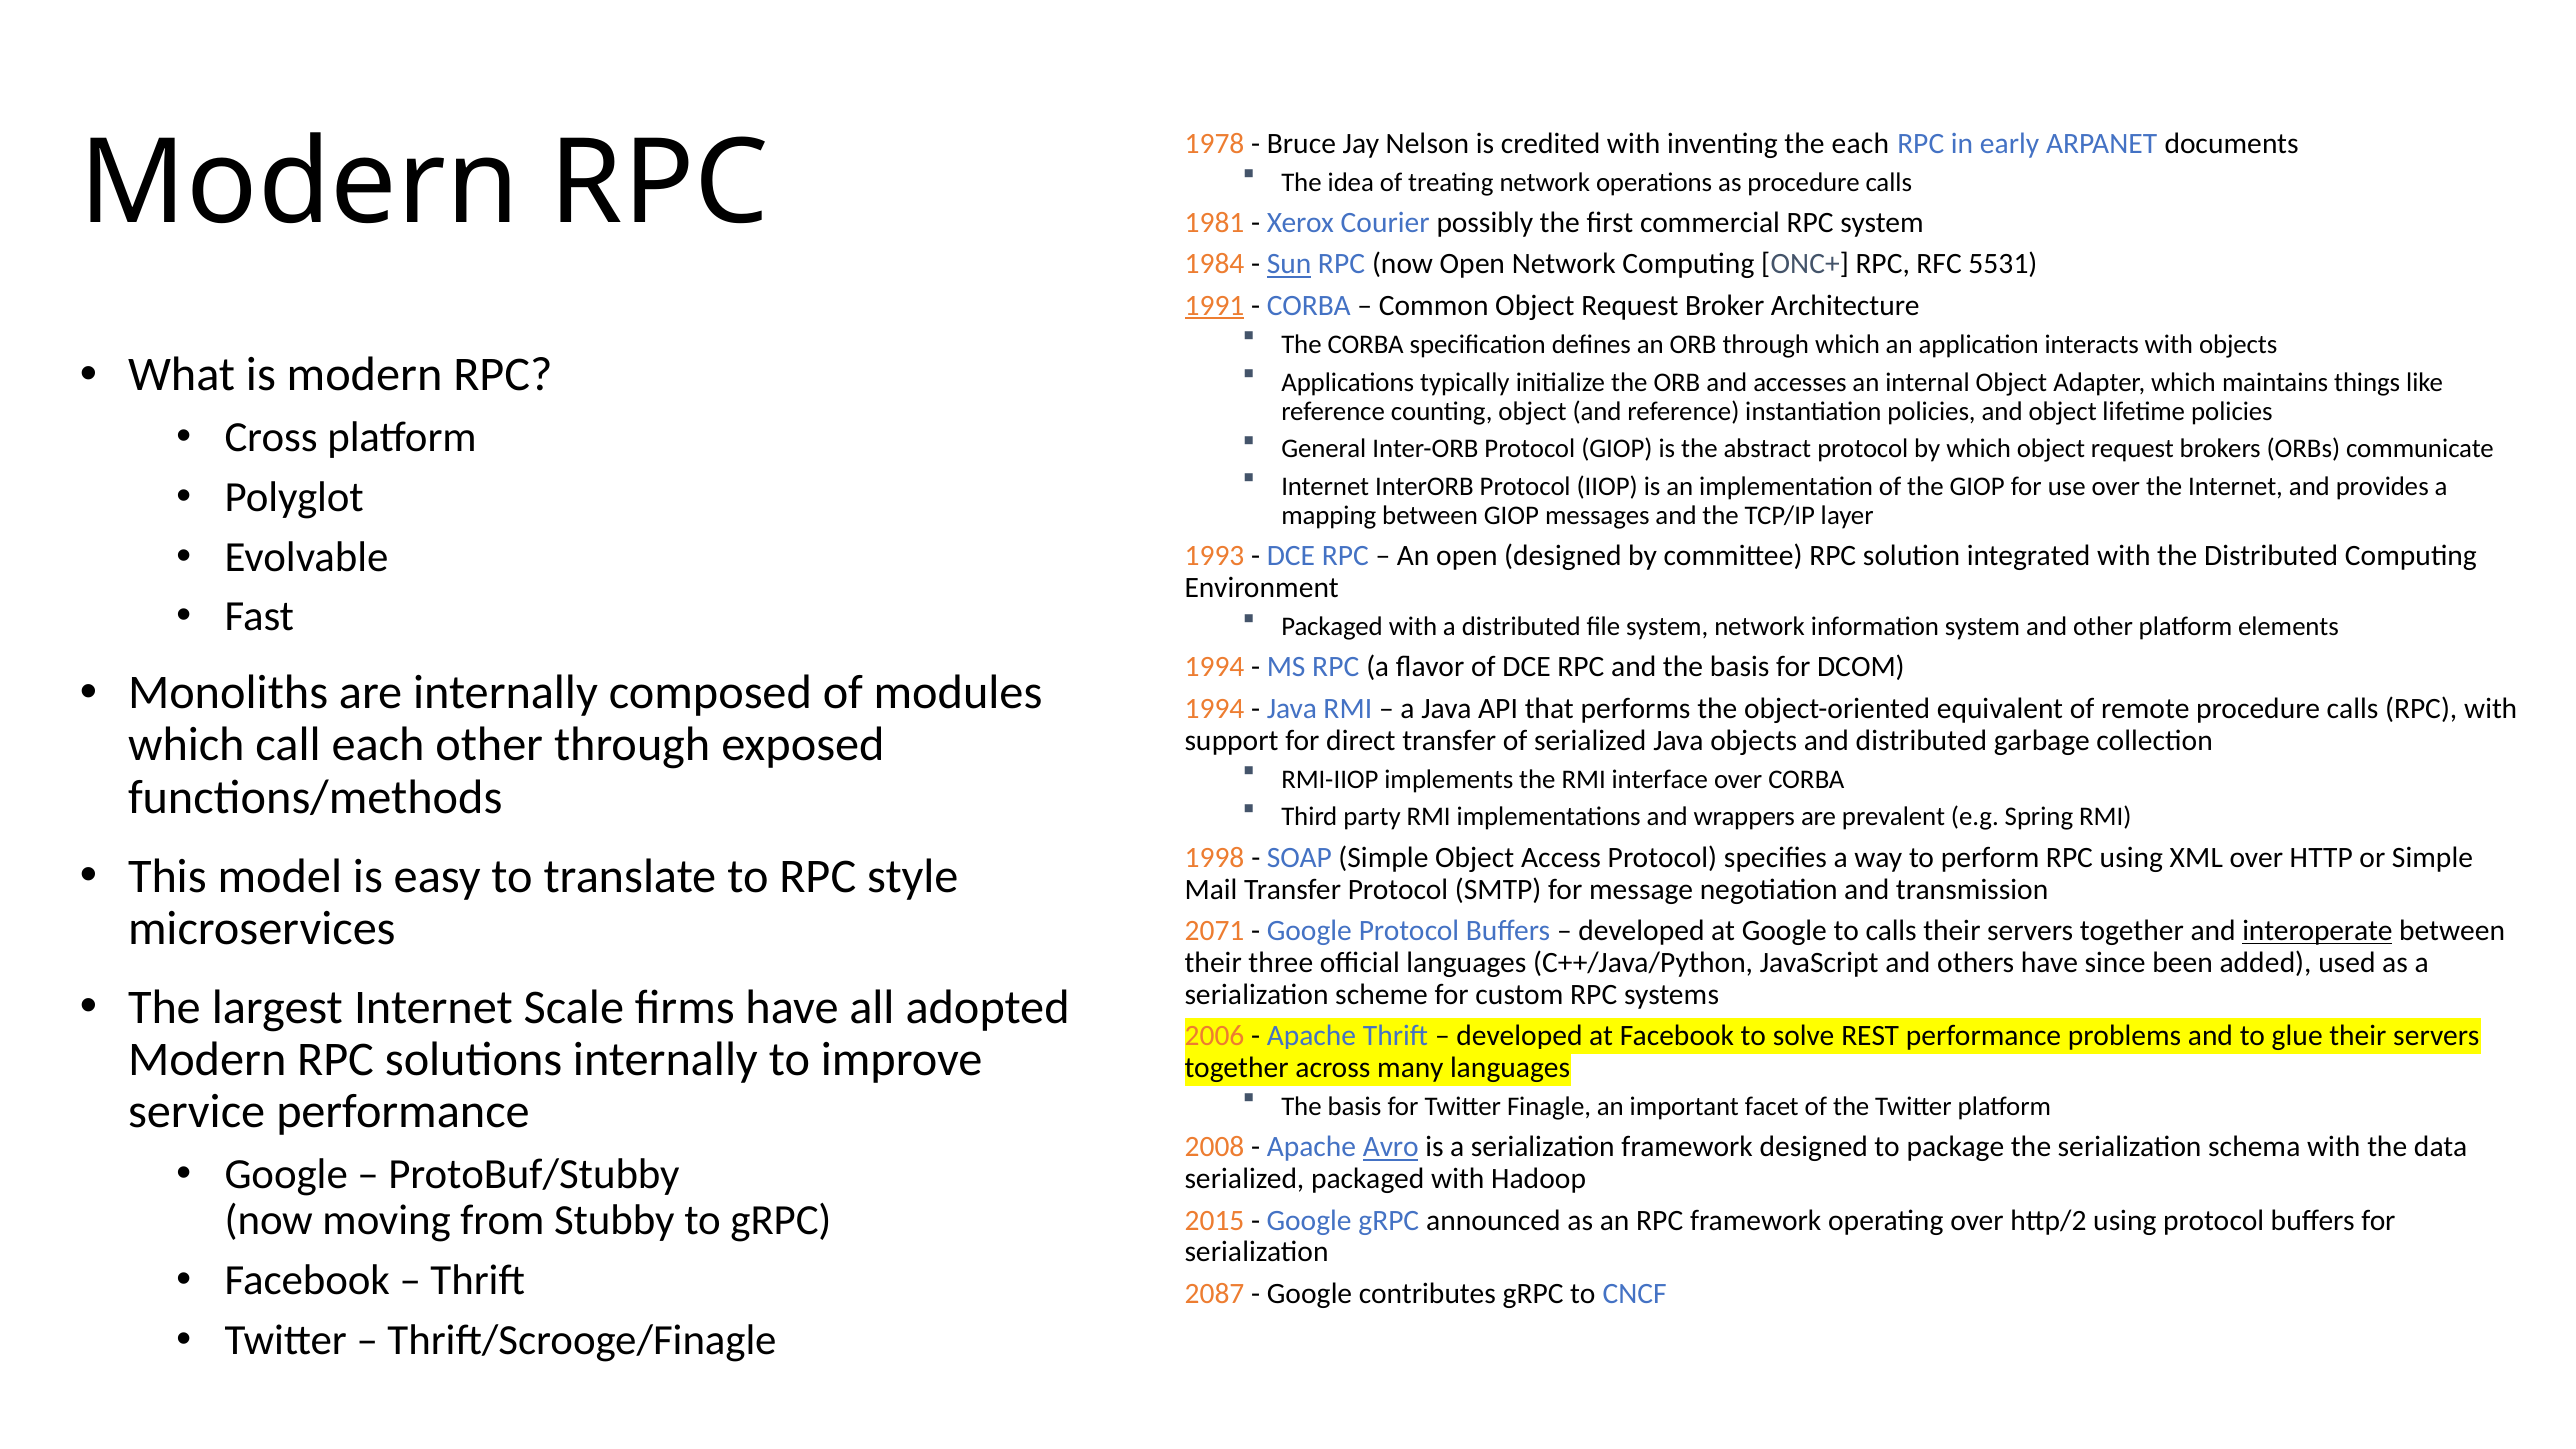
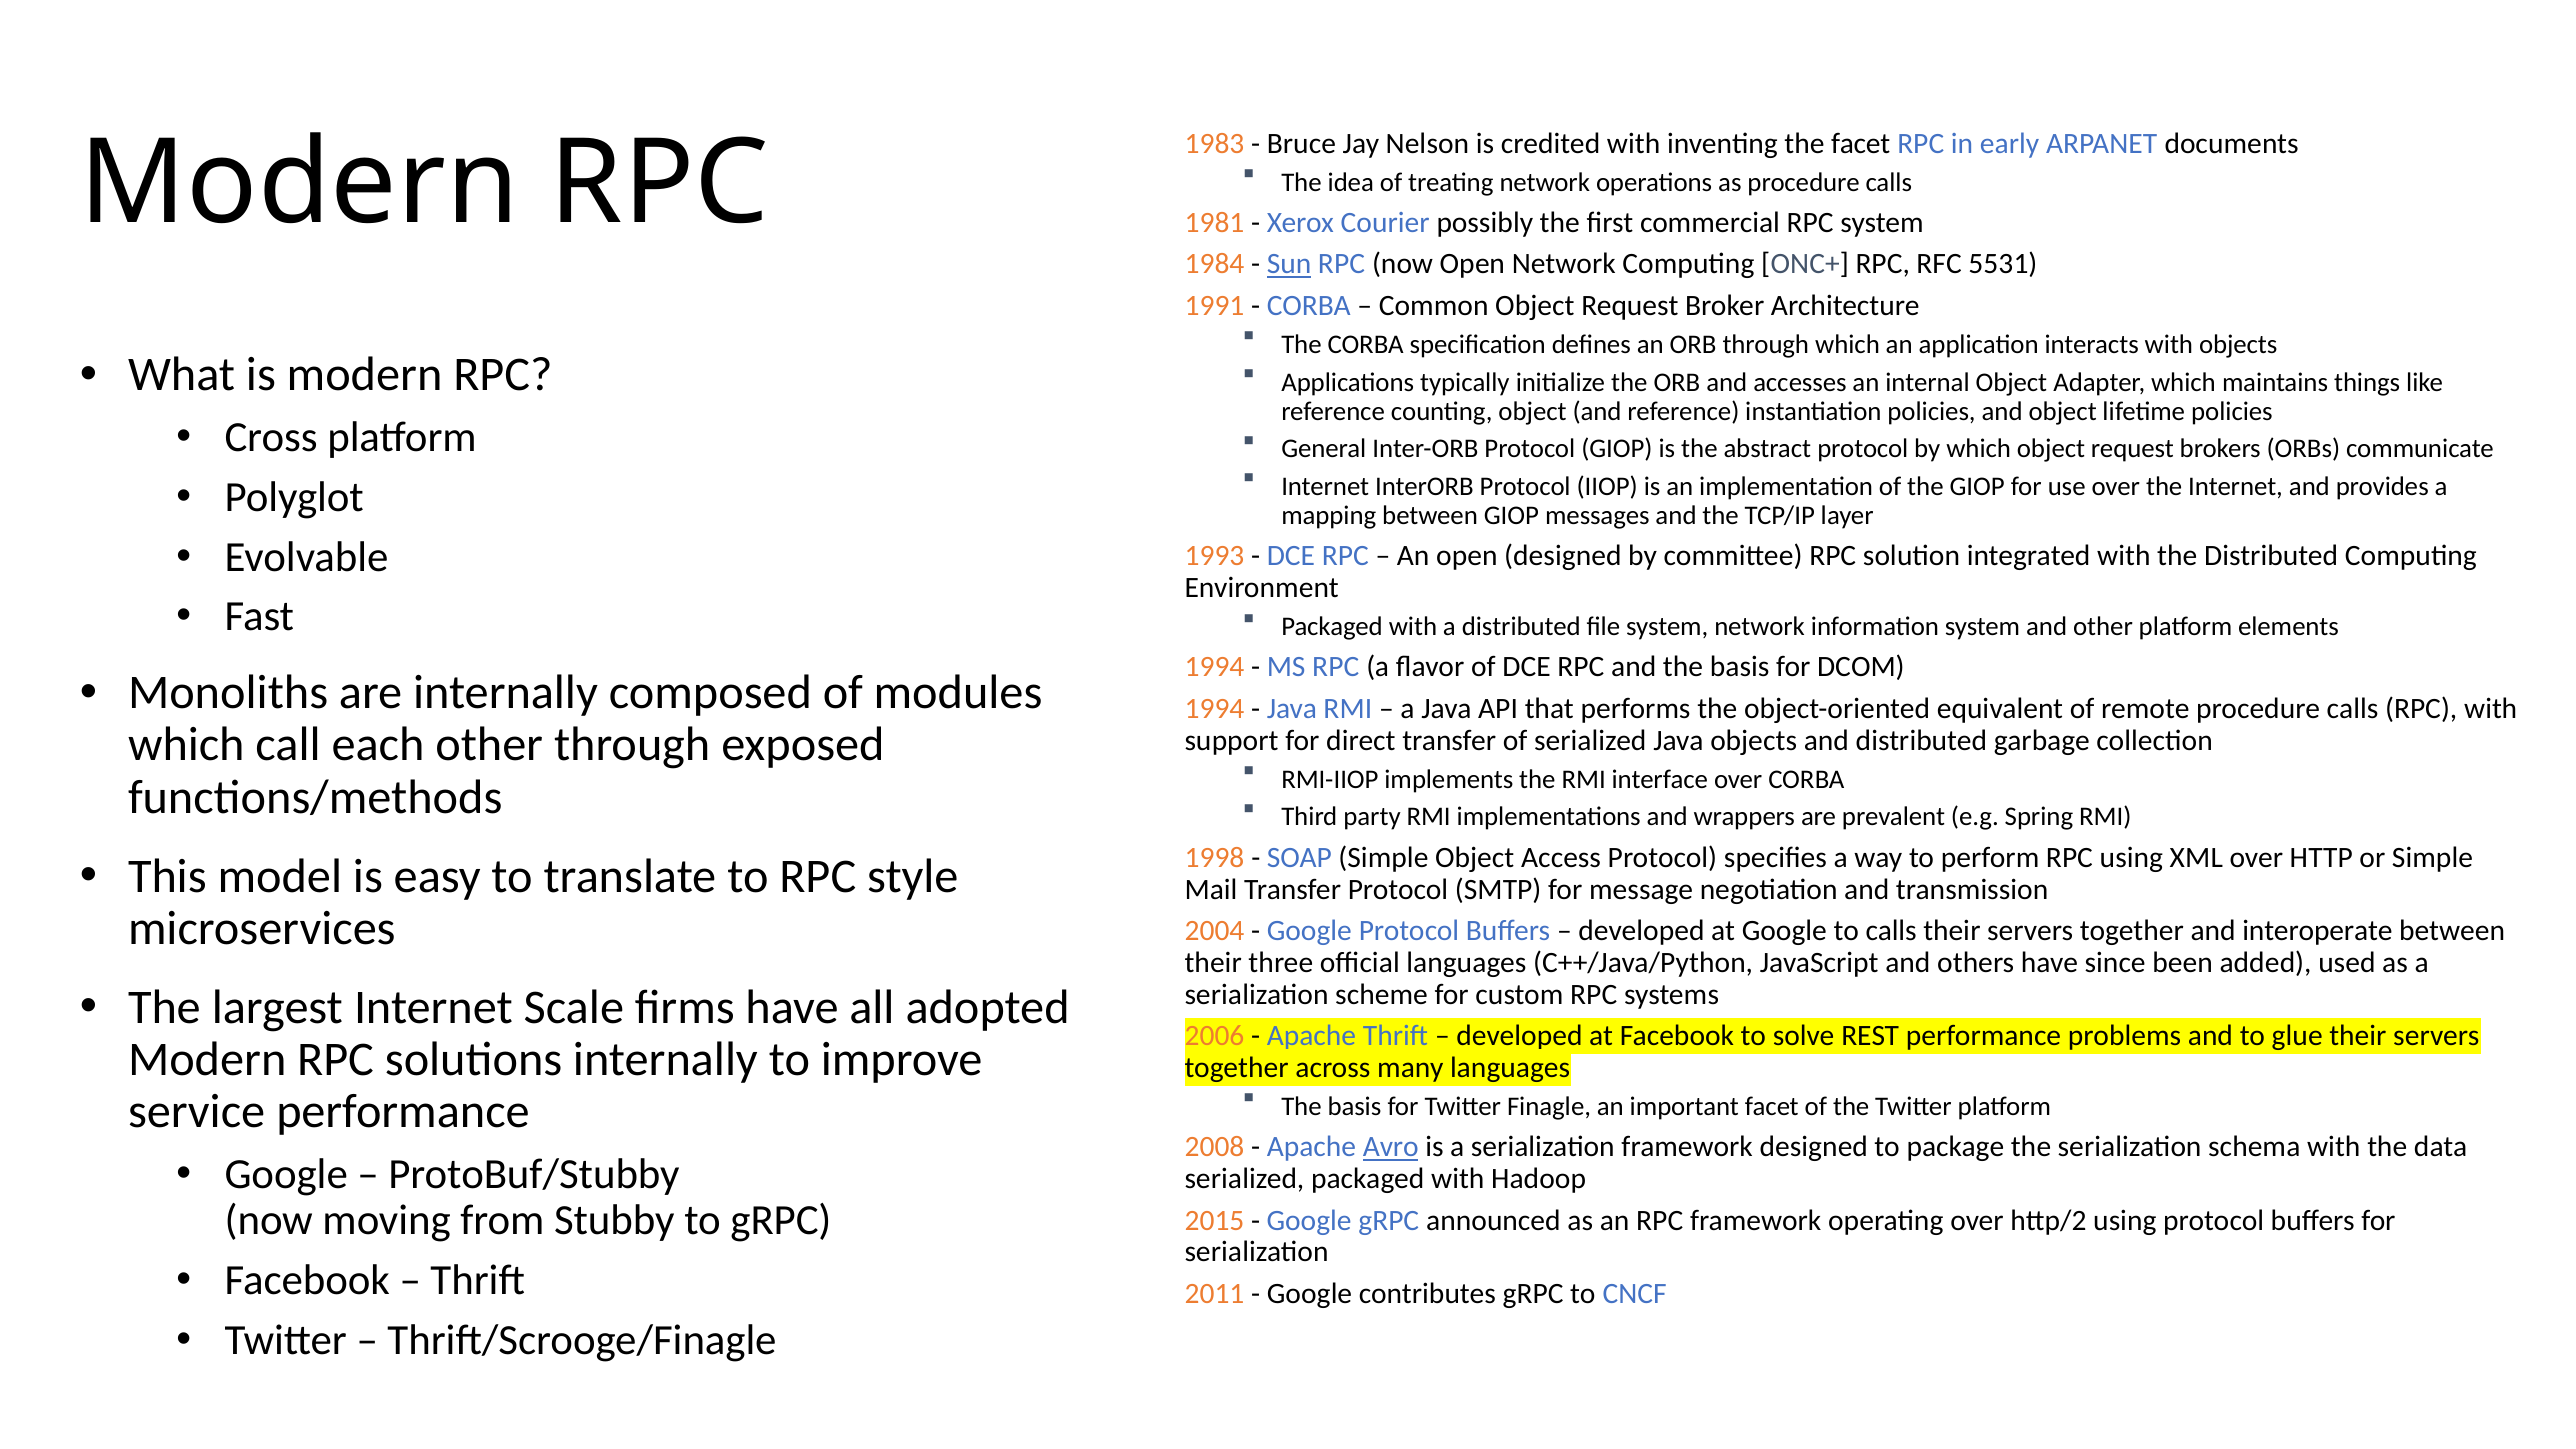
1978: 1978 -> 1983 (1215, 144)
the each: each -> facet (1861, 144)
1991 underline: present -> none (1215, 306)
2071: 2071 -> 2004 (1215, 931)
interoperate underline: present -> none (2317, 931)
2087: 2087 -> 2011 (1215, 1294)
